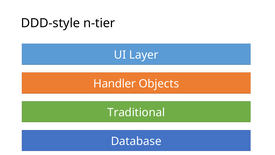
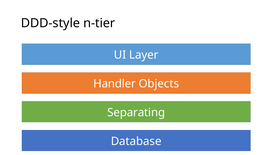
Traditional: Traditional -> Separating (136, 112)
